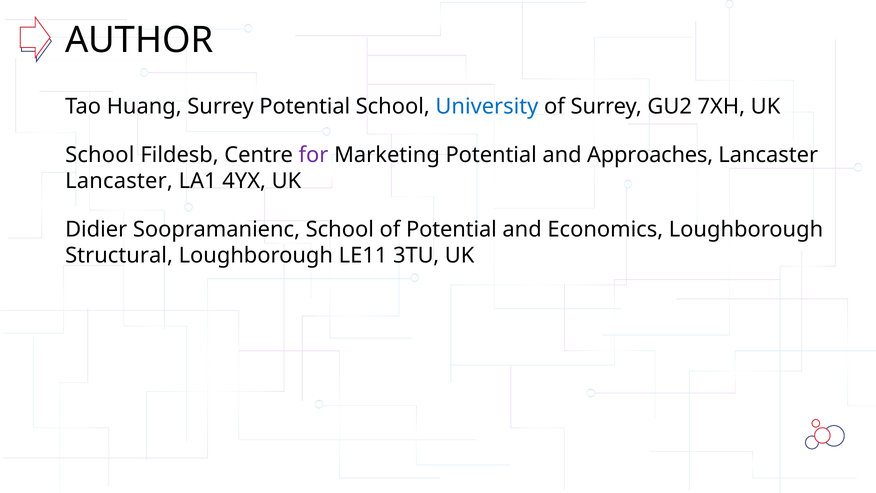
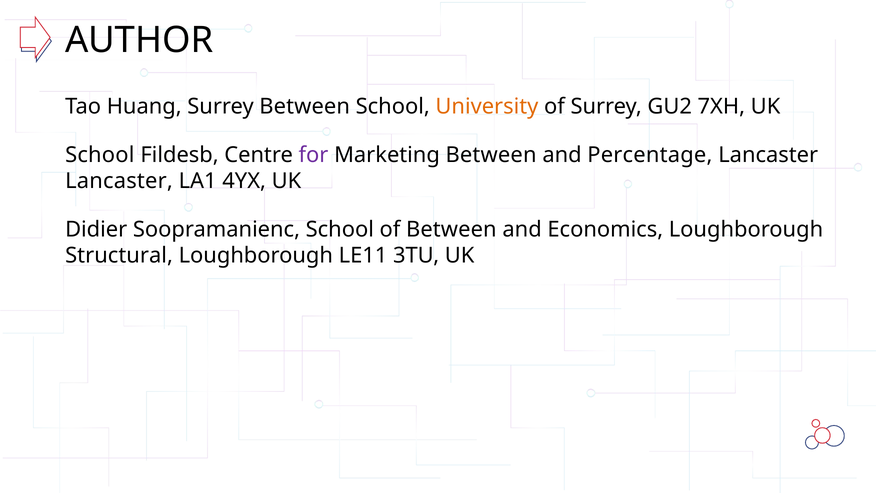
Surrey Potential: Potential -> Between (305, 107)
University colour: blue -> orange (487, 107)
Marketing Potential: Potential -> Between (491, 155)
Approaches: Approaches -> Percentage (650, 155)
of Potential: Potential -> Between (451, 229)
